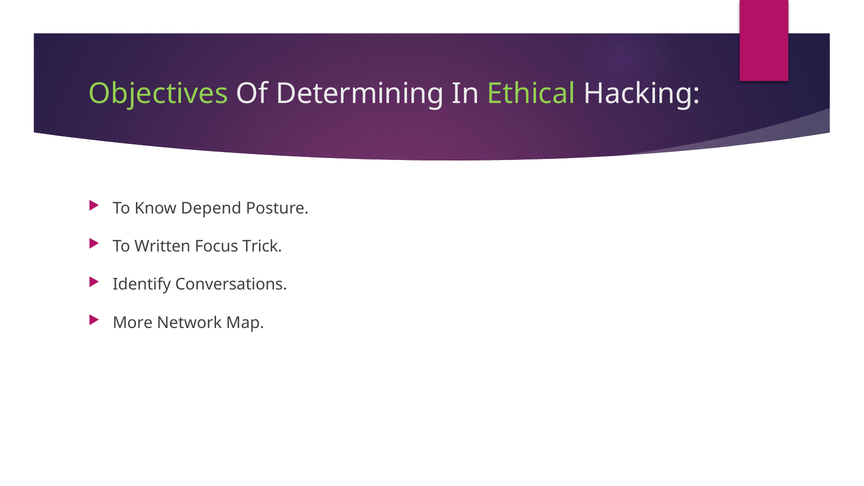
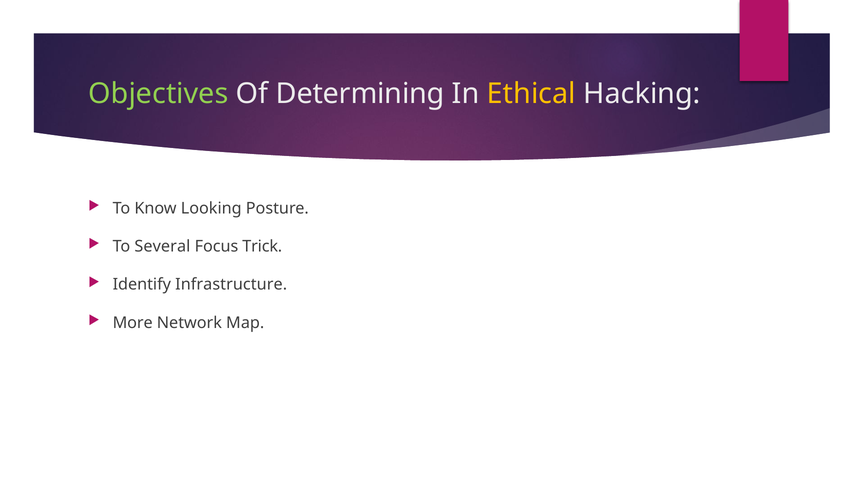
Ethical colour: light green -> yellow (531, 94)
Depend: Depend -> Looking (211, 208)
Written: Written -> Several (162, 246)
Conversations: Conversations -> Infrastructure (231, 285)
